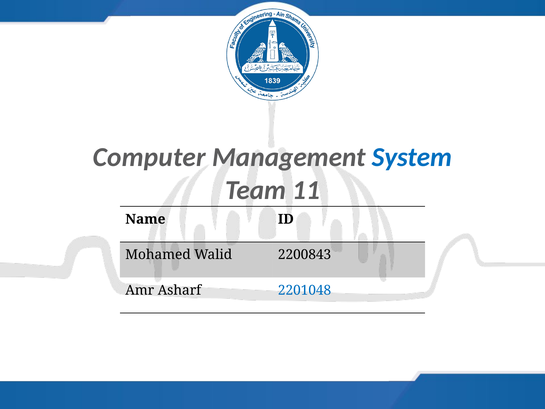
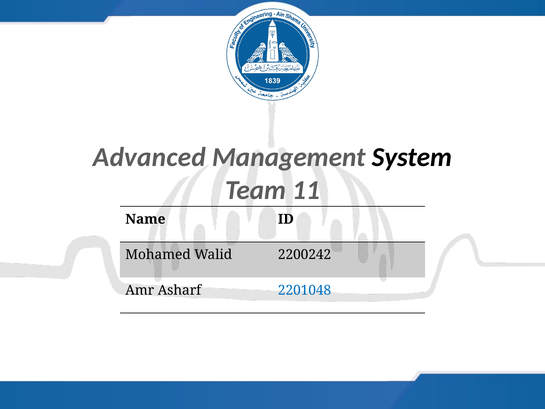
Computer: Computer -> Advanced (149, 157)
System colour: blue -> black (412, 157)
2200843: 2200843 -> 2200242 (305, 255)
